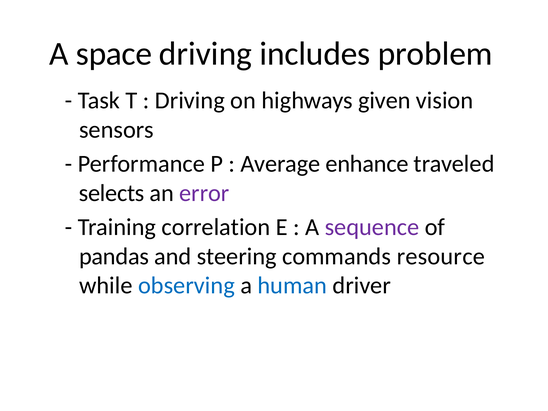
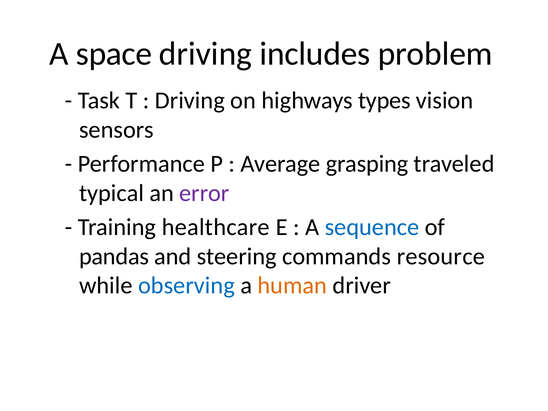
given: given -> types (384, 100)
enhance: enhance -> grasping (367, 164)
selects: selects -> typical (112, 193)
correlation: correlation -> healthcare (216, 227)
sequence colour: purple -> blue (372, 227)
human colour: blue -> orange (292, 286)
